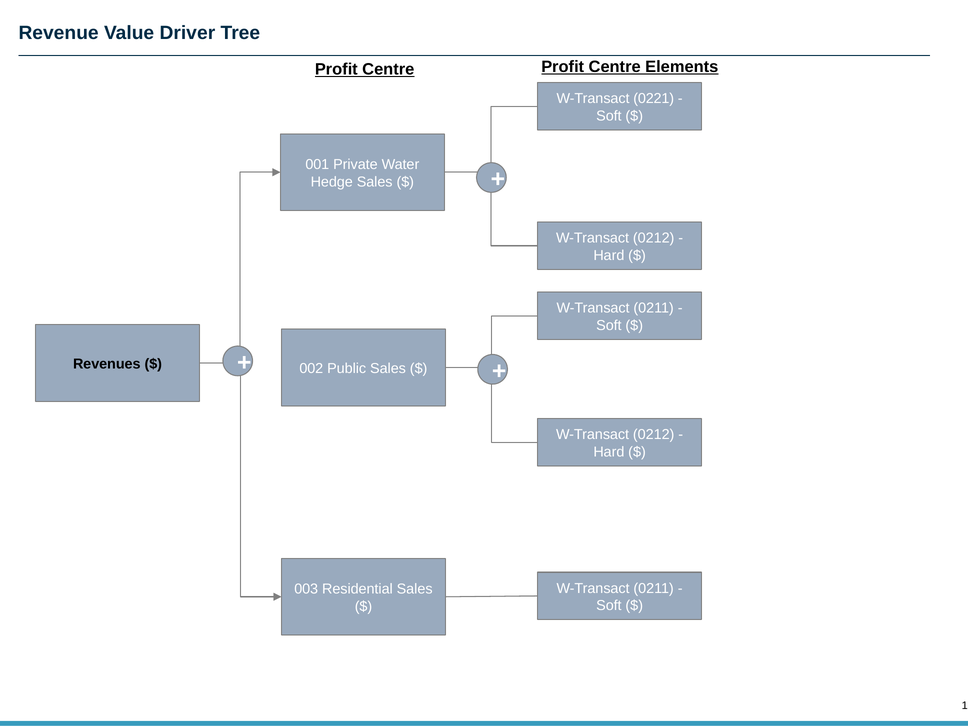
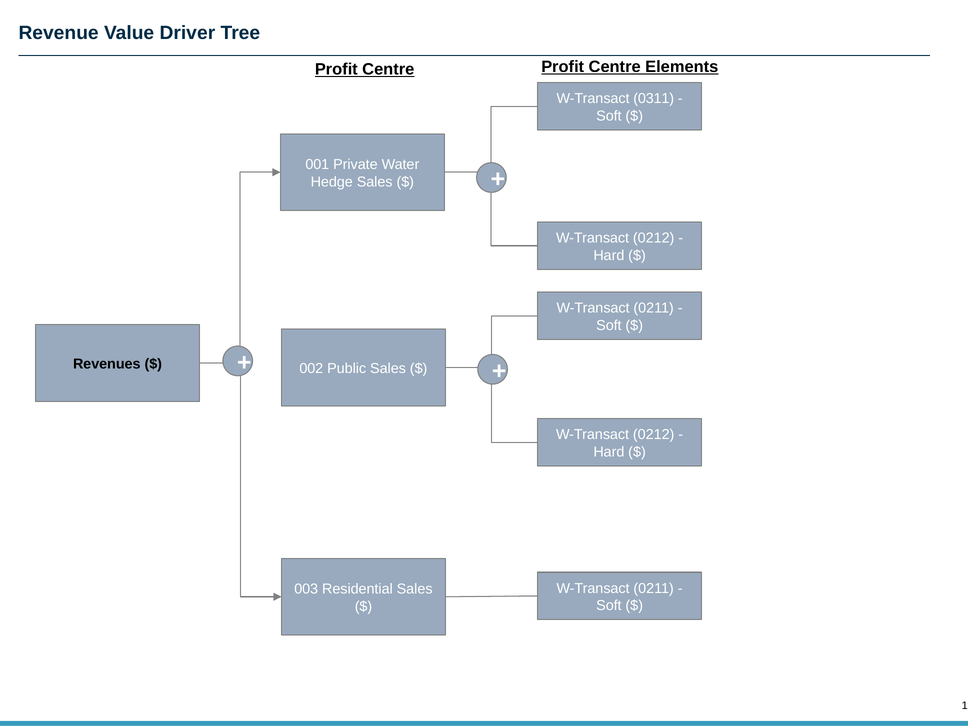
0221: 0221 -> 0311 (654, 99)
